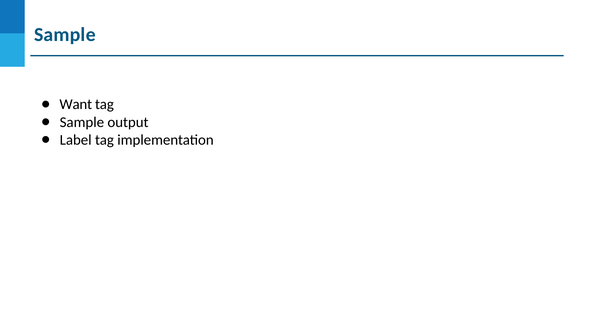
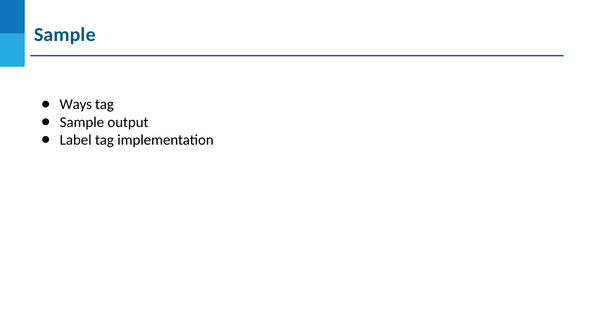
Want: Want -> Ways (76, 104)
